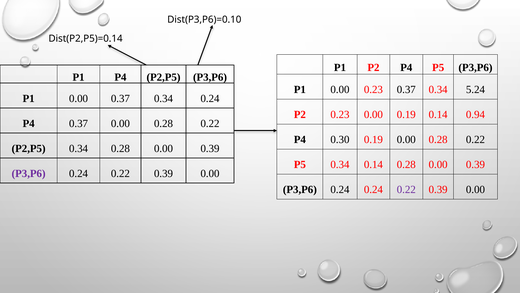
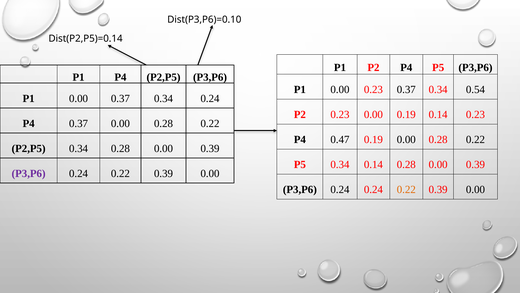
5.24: 5.24 -> 0.54 (475, 90)
0.14 0.94: 0.94 -> 0.23 (475, 115)
0.30: 0.30 -> 0.47 (340, 139)
0.22 colour: purple -> orange (406, 189)
